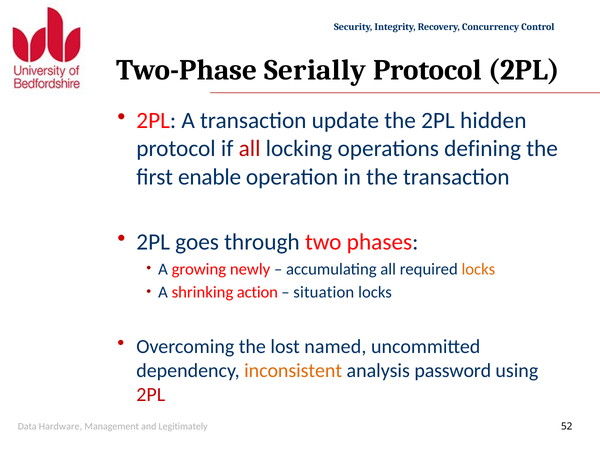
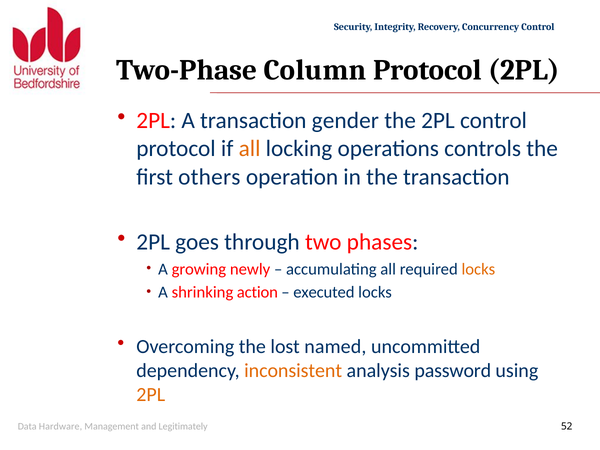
Serially: Serially -> Column (315, 70)
update: update -> gender (345, 121)
2PL hidden: hidden -> control (493, 121)
all colour: red -> orange (250, 149)
defining: defining -> controls (483, 149)
enable: enable -> others (209, 177)
situation: situation -> executed (324, 292)
2PL colour: red -> orange (151, 395)
